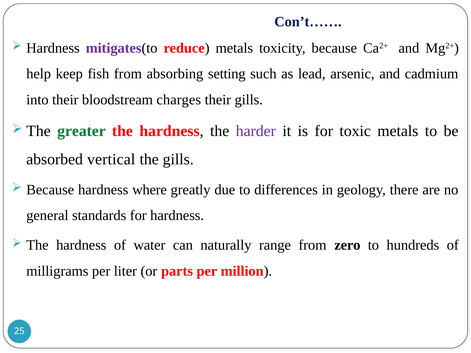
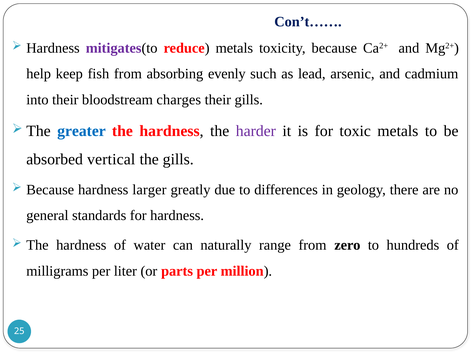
setting: setting -> evenly (227, 74)
greater colour: green -> blue (81, 131)
where: where -> larger (149, 190)
